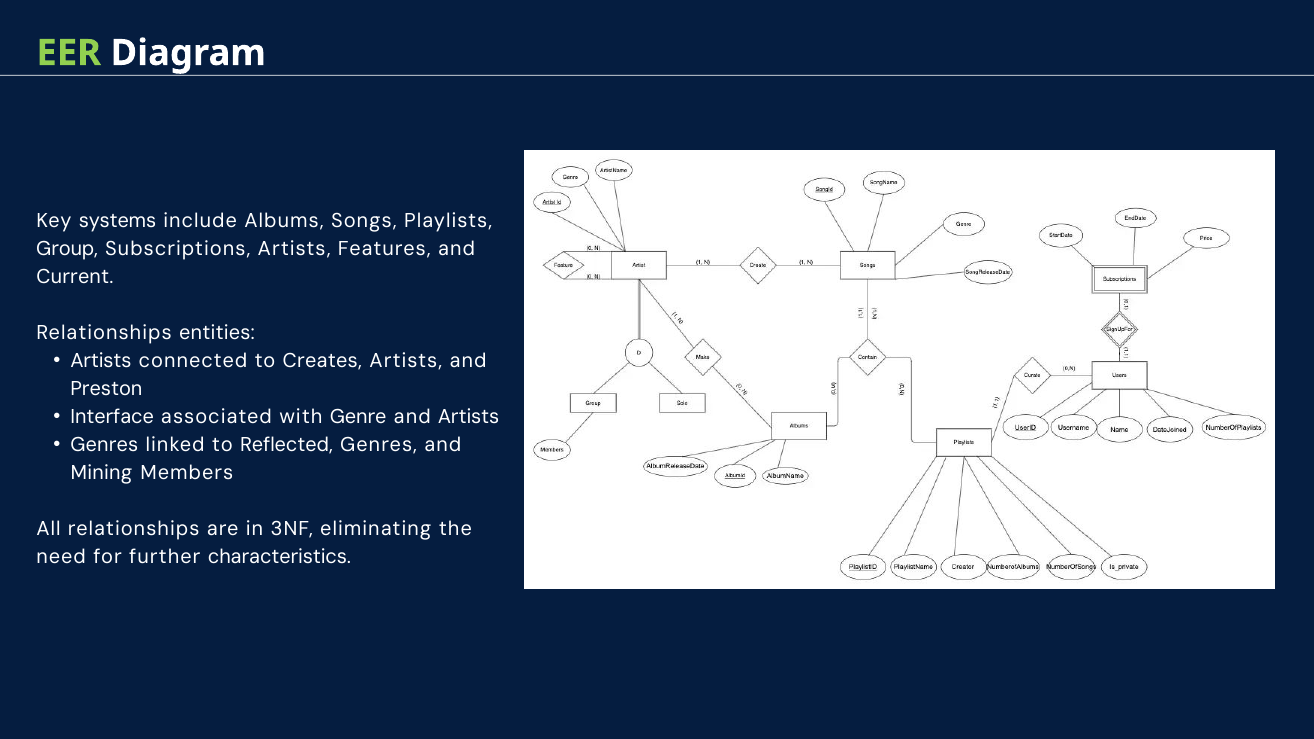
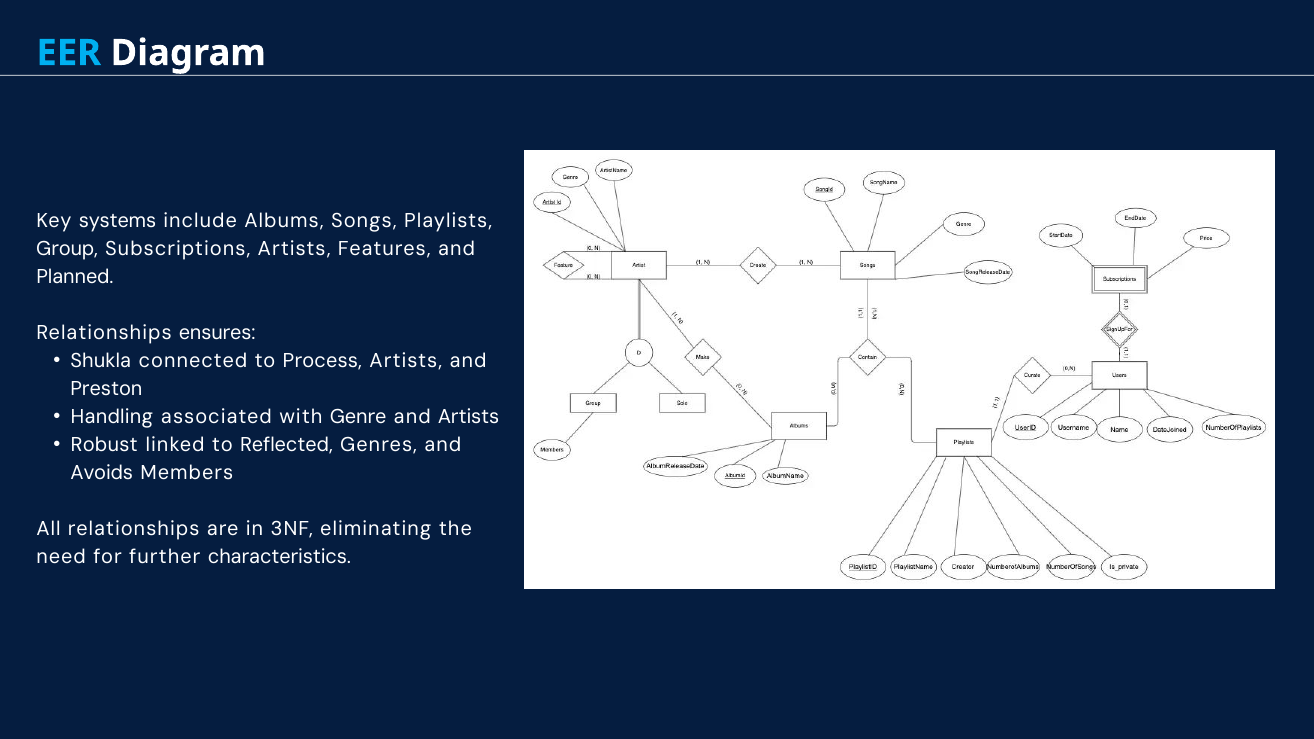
EER colour: light green -> light blue (69, 53)
Current: Current -> Planned (75, 277)
entities: entities -> ensures (217, 333)
Artists: Artists -> Shukla (101, 361)
Creates: Creates -> Process (322, 361)
Interface: Interface -> Handling (112, 417)
Genres: Genres -> Robust (104, 445)
Mining: Mining -> Avoids (102, 473)
